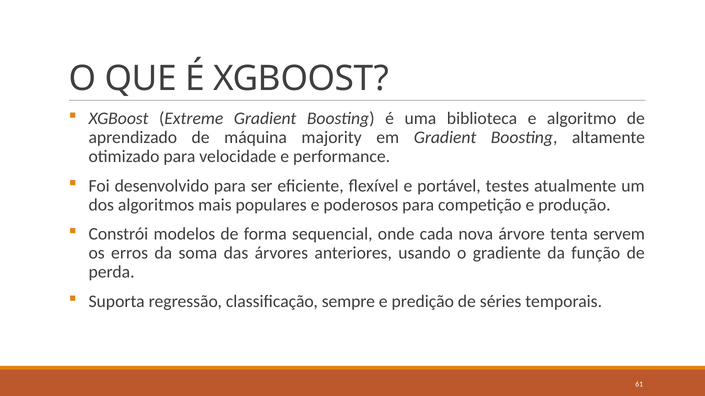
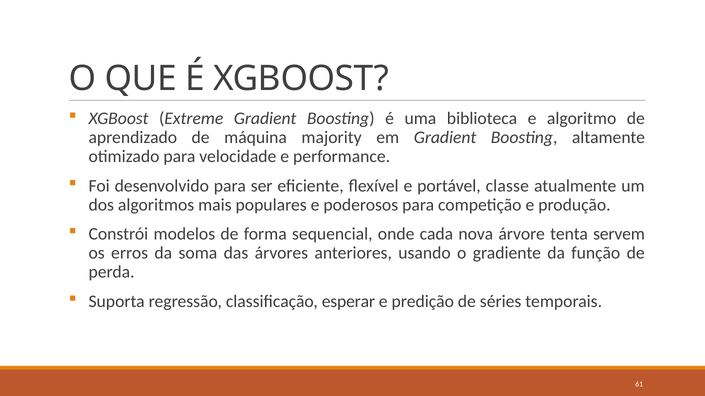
testes: testes -> classe (507, 186)
sempre: sempre -> esperar (348, 302)
